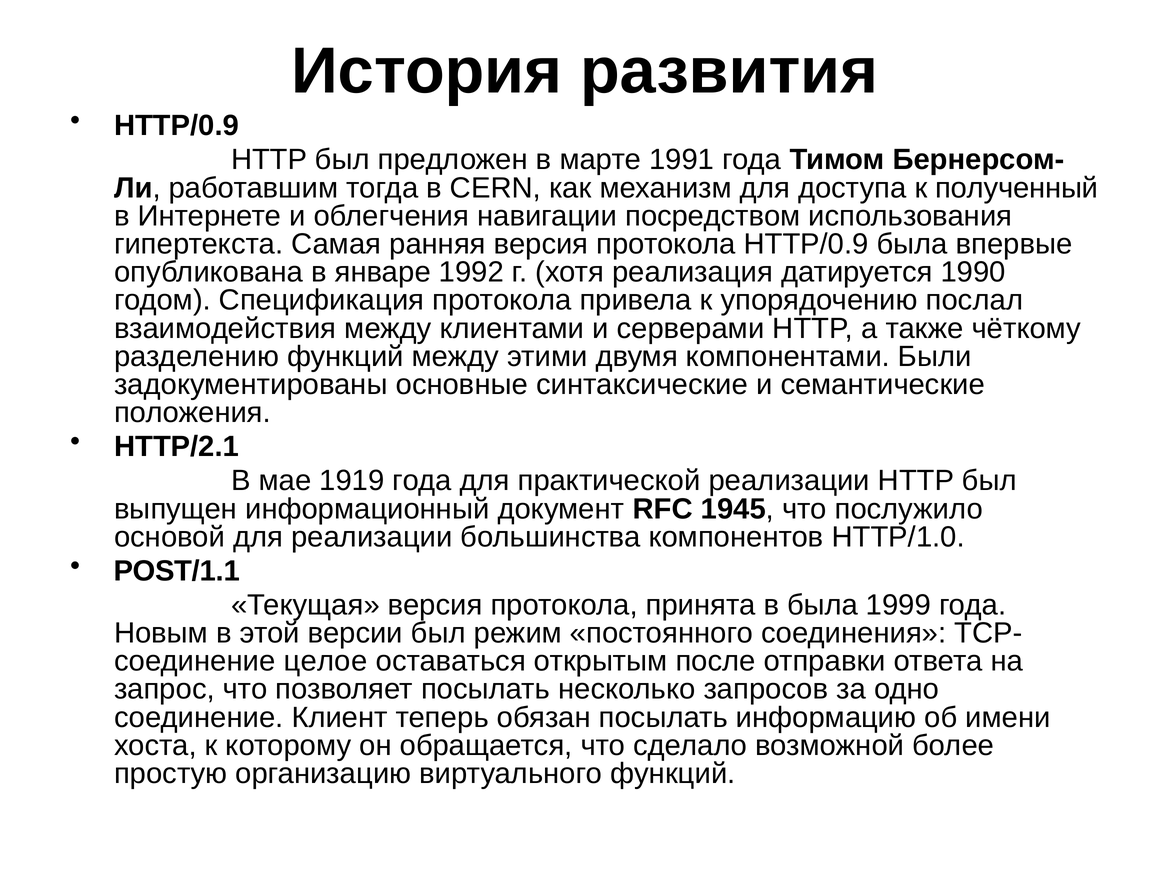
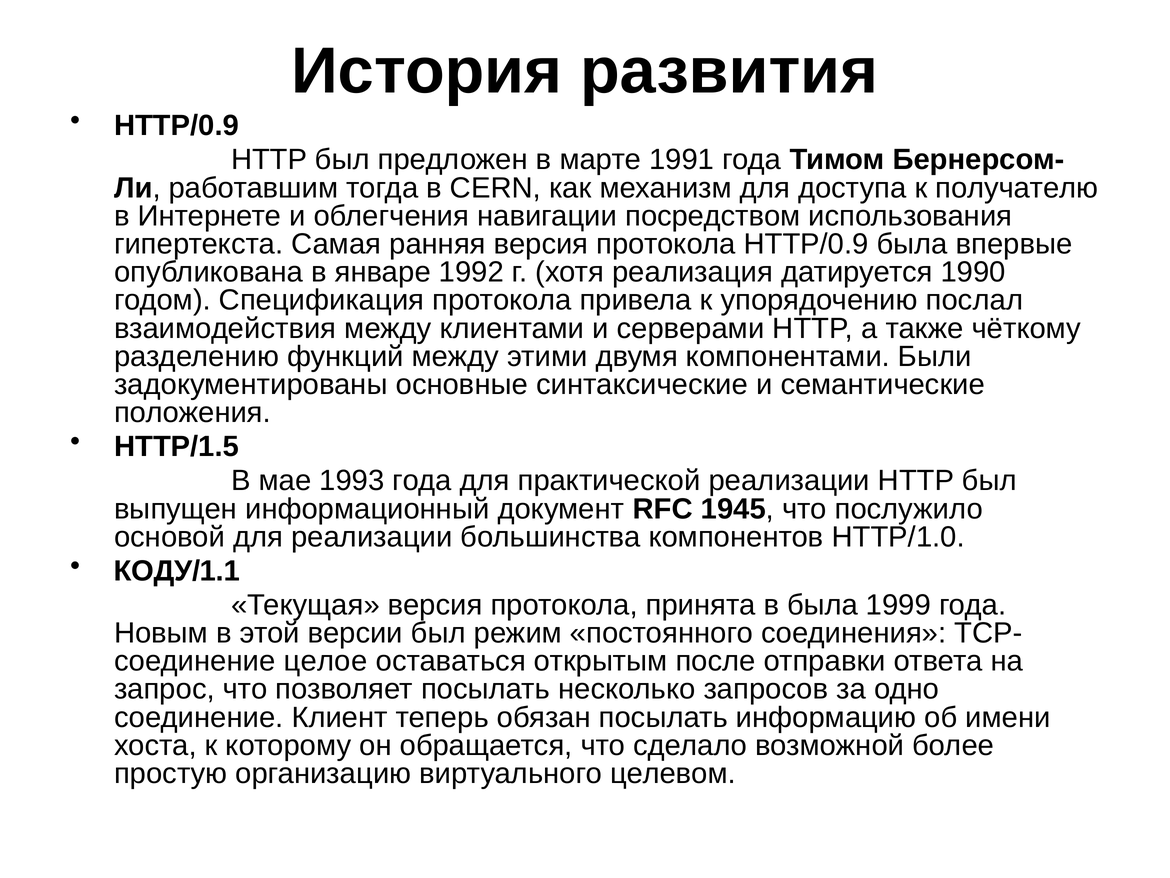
полученный: полученный -> получателю (1017, 188)
HTTP/2.1: HTTP/2.1 -> HTTP/1.5 (177, 447)
1919: 1919 -> 1993 (352, 480)
POST/1.1: POST/1.1 -> КОДУ/1.1 (177, 571)
виртуального функций: функций -> целевом (673, 773)
